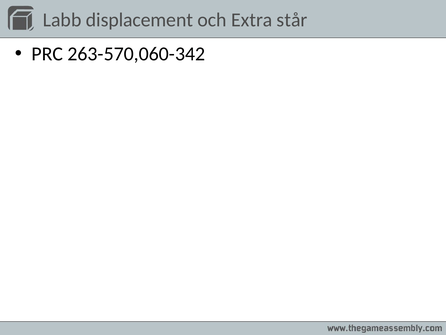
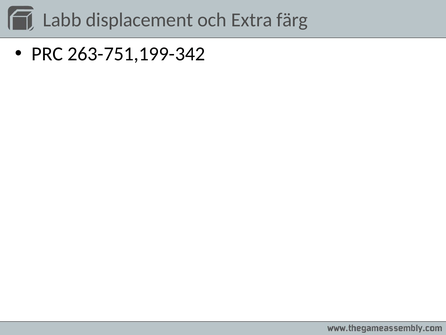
står: står -> färg (292, 20)
263-570,060-342: 263-570,060-342 -> 263-751,199-342 (136, 54)
